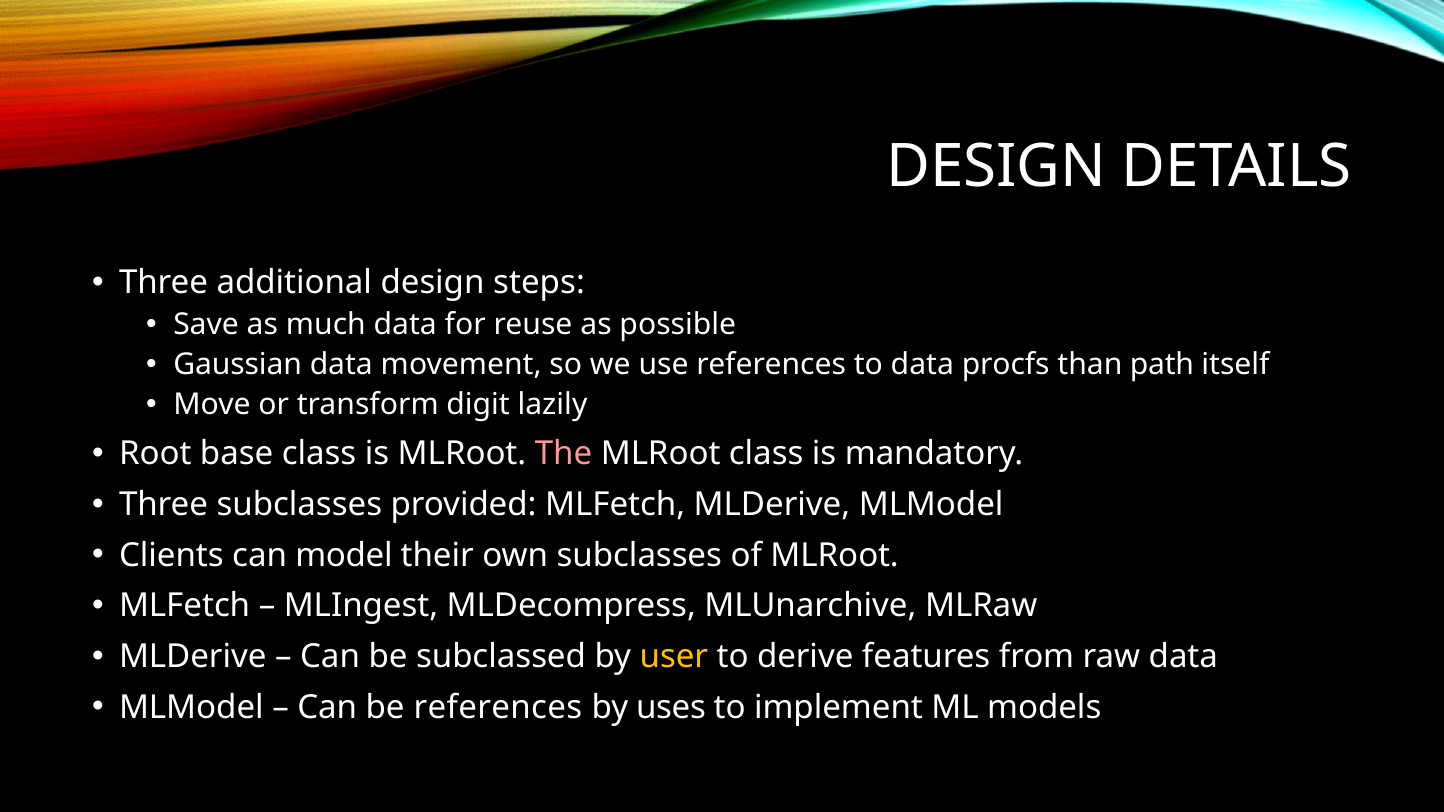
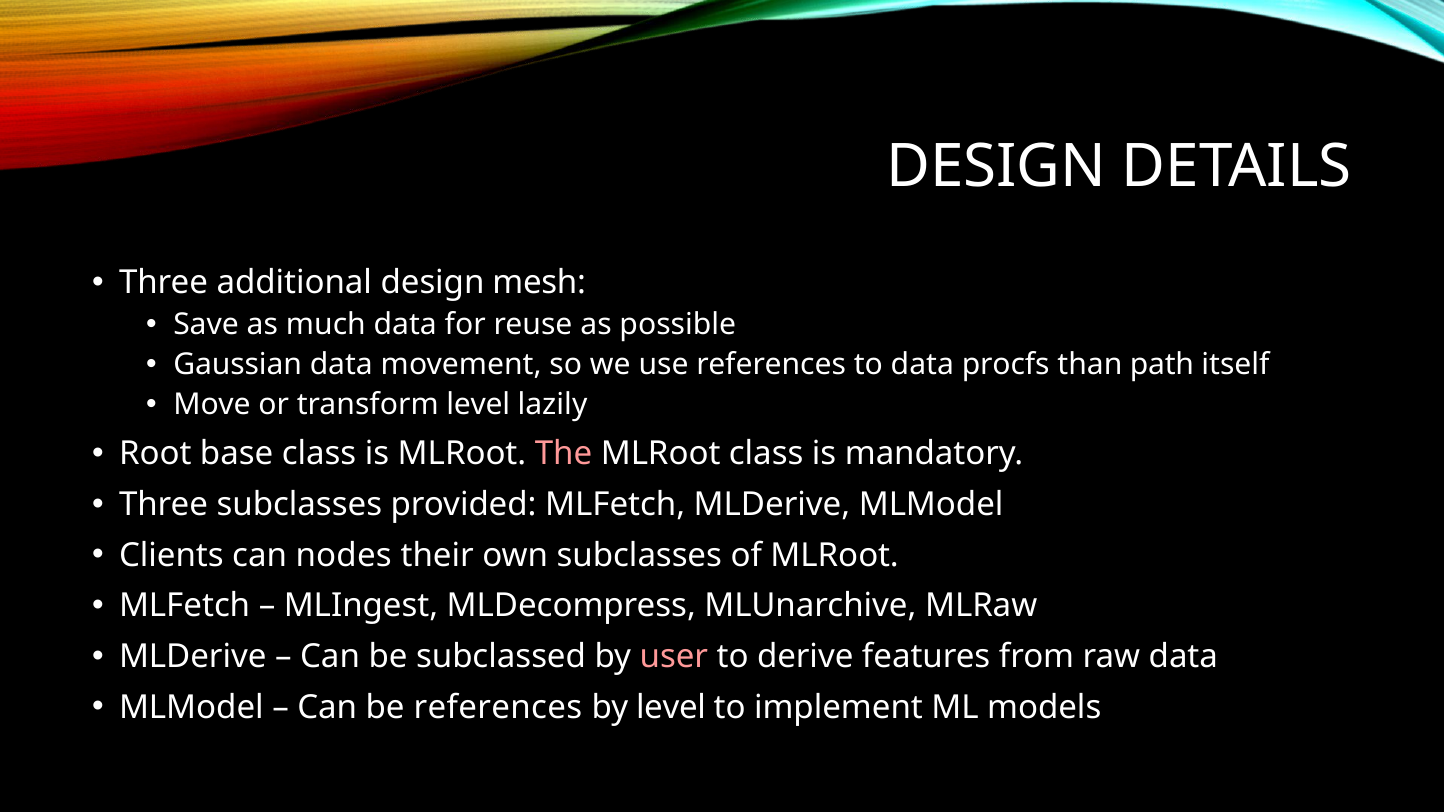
steps: steps -> mesh (539, 283)
transform digit: digit -> level (478, 405)
model: model -> nodes (344, 555)
user colour: yellow -> pink (674, 657)
by uses: uses -> level (671, 708)
